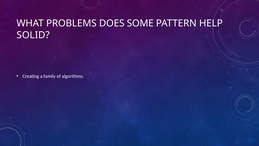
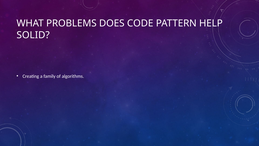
SOME: SOME -> CODE (140, 23)
